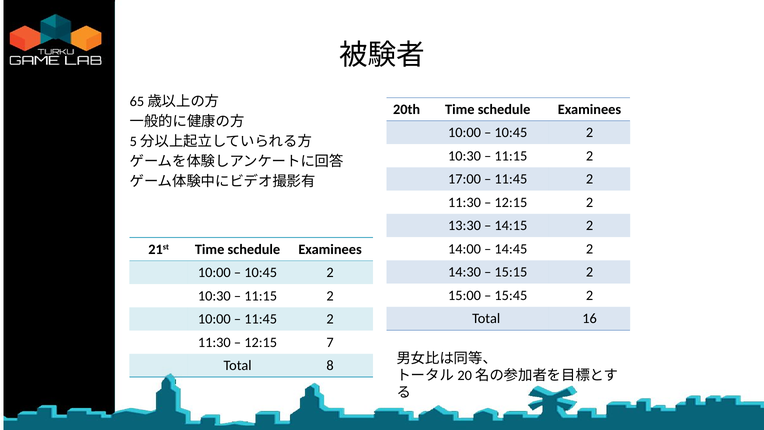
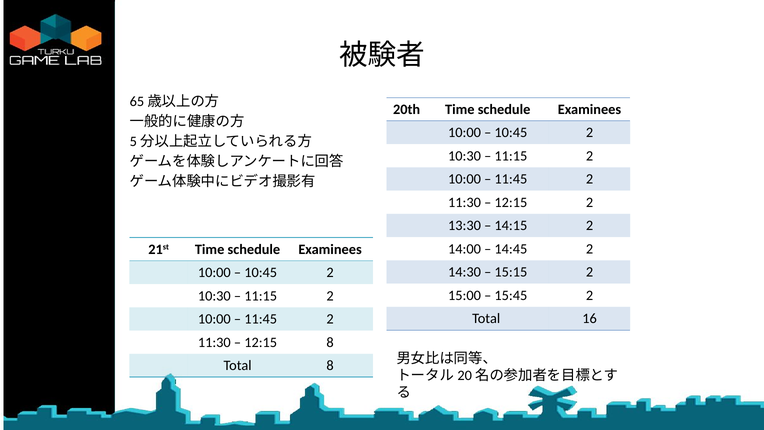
17:00: 17:00 -> 10:00 (465, 179)
12:15 7: 7 -> 8 (330, 342)
